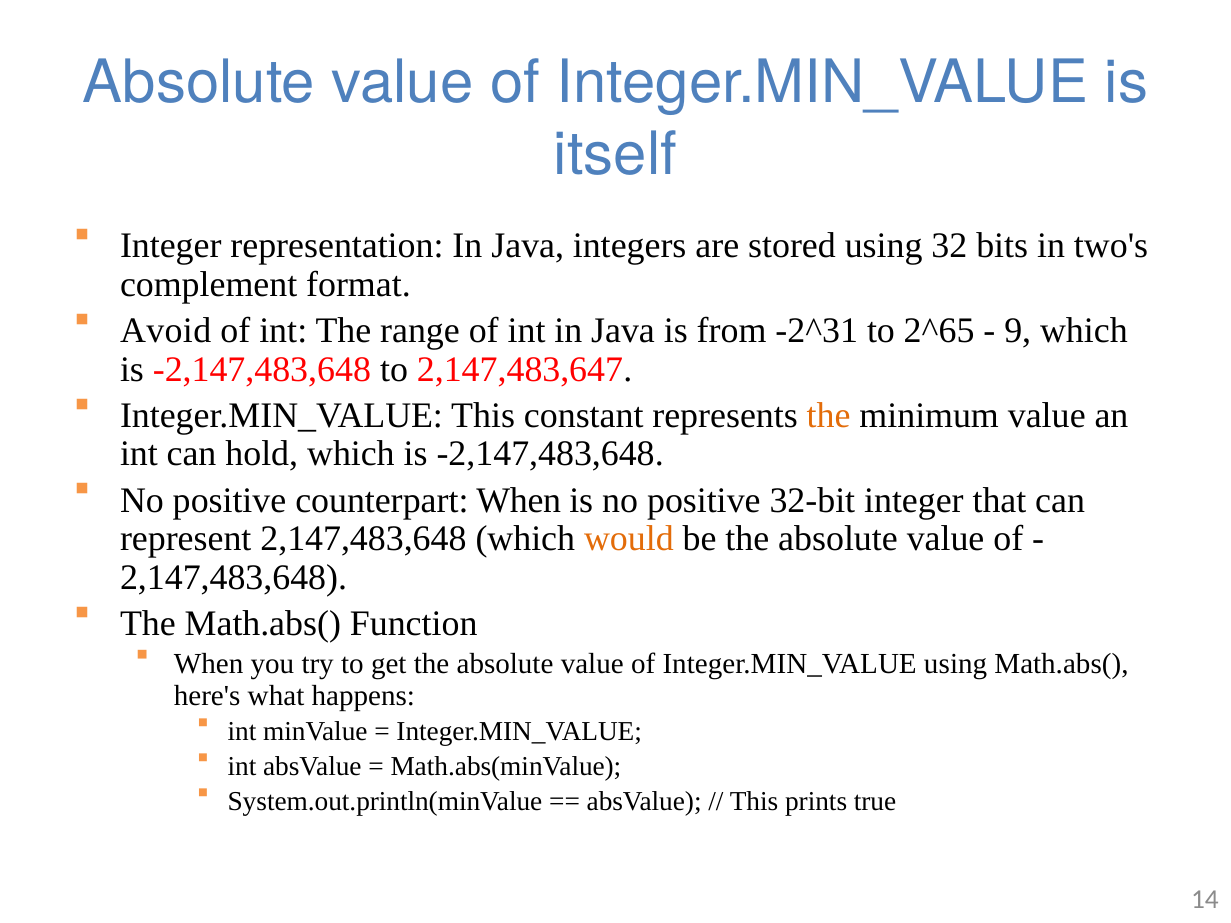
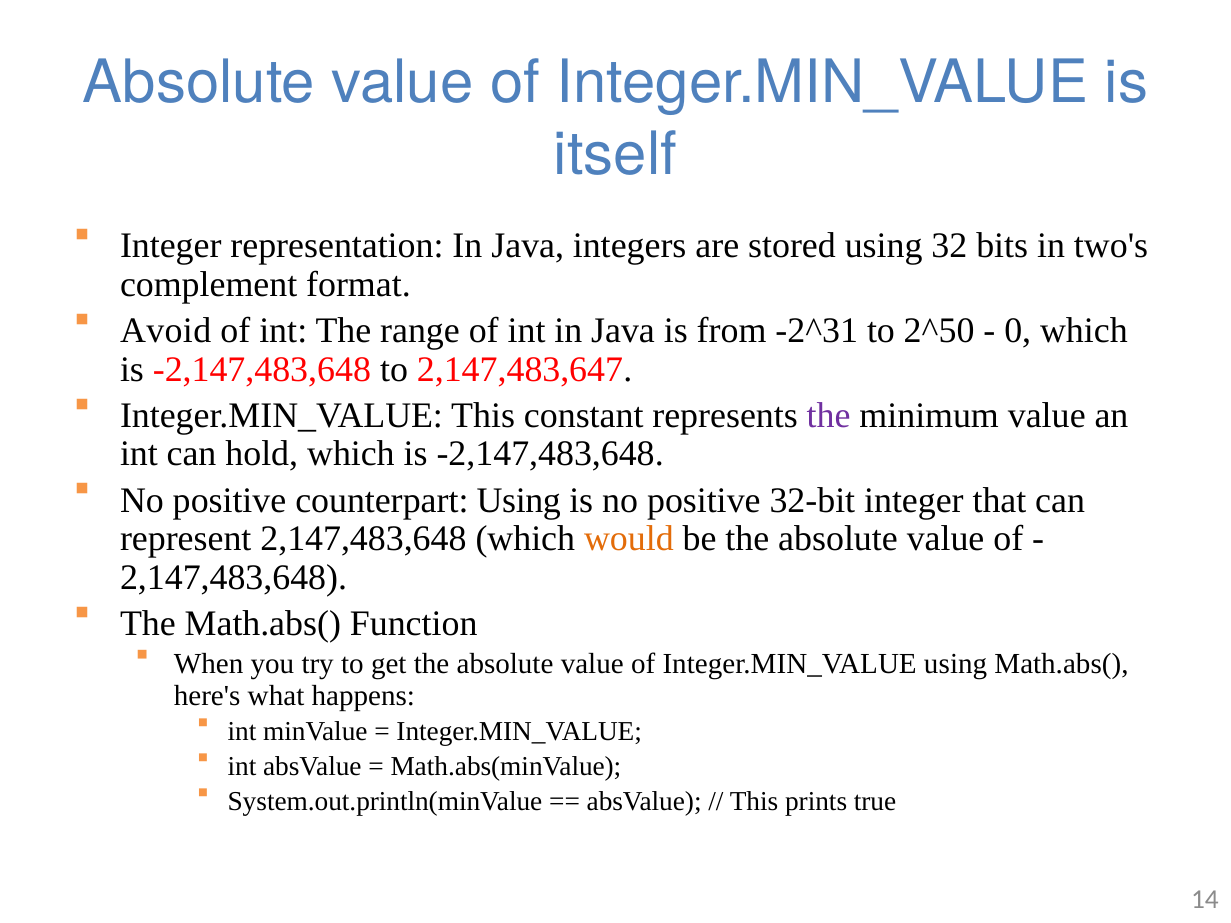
2^65: 2^65 -> 2^50 (939, 331)
9: 9 -> 0 (1018, 331)
the colour: orange -> purple (829, 415)
counterpart When: When -> Using (519, 500)
